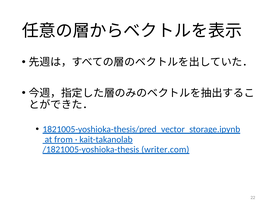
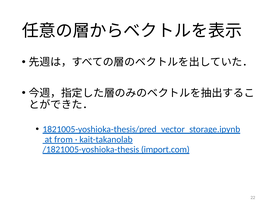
writer.com: writer.com -> import.com (165, 150)
